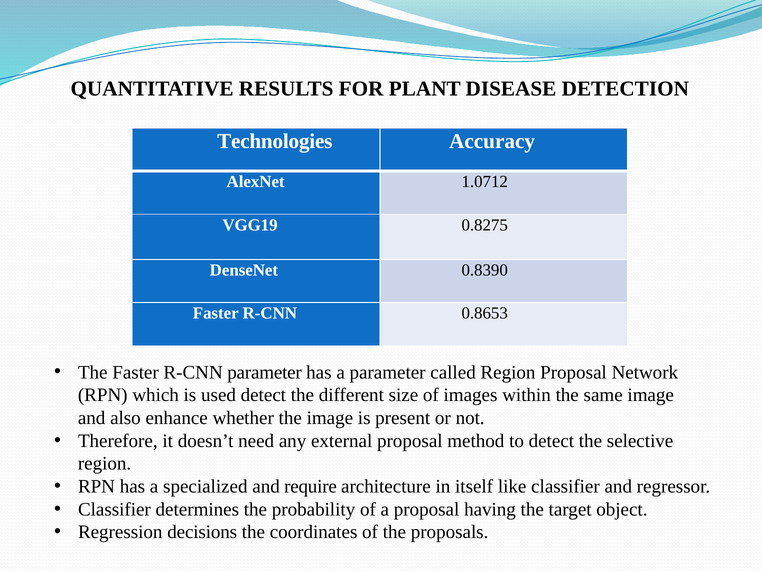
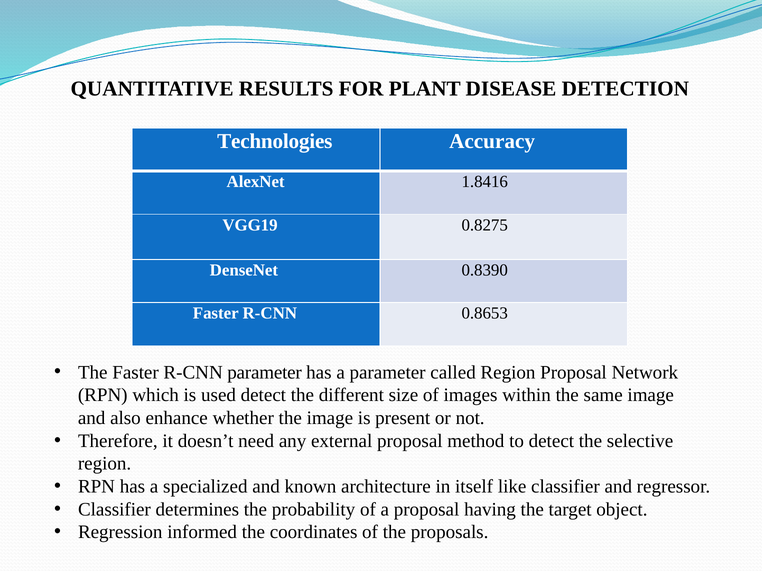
1.0712: 1.0712 -> 1.8416 (485, 182)
require: require -> known (310, 487)
decisions: decisions -> informed (202, 533)
